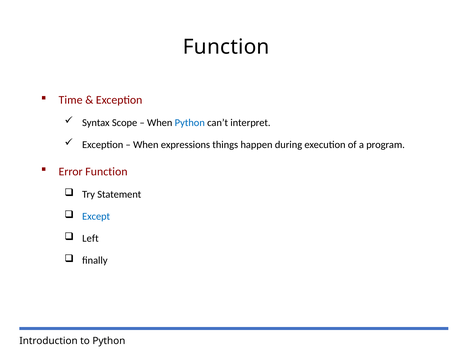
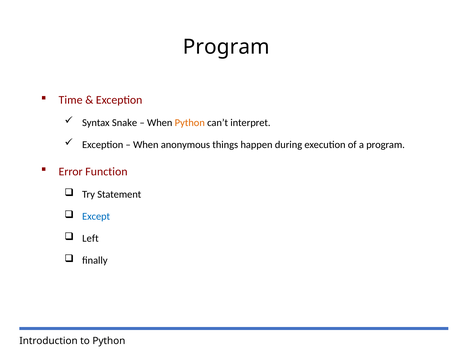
Function: Function -> Program (226, 47)
Scope: Scope -> Snake (125, 123)
Python colour: blue -> orange (190, 123)
expressions: expressions -> anonymous (185, 145)
